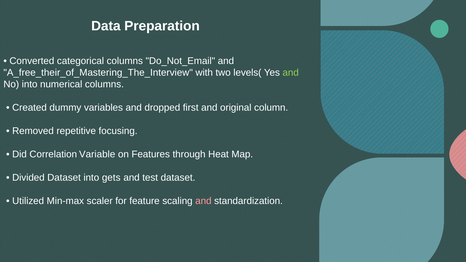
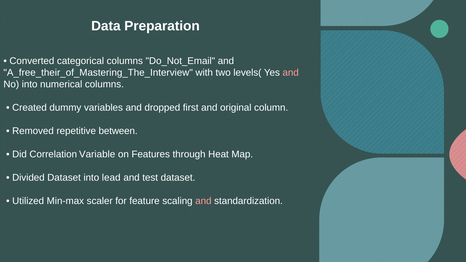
and colour: light green -> pink (291, 73)
focusing: focusing -> between (118, 131)
gets: gets -> lead (111, 178)
